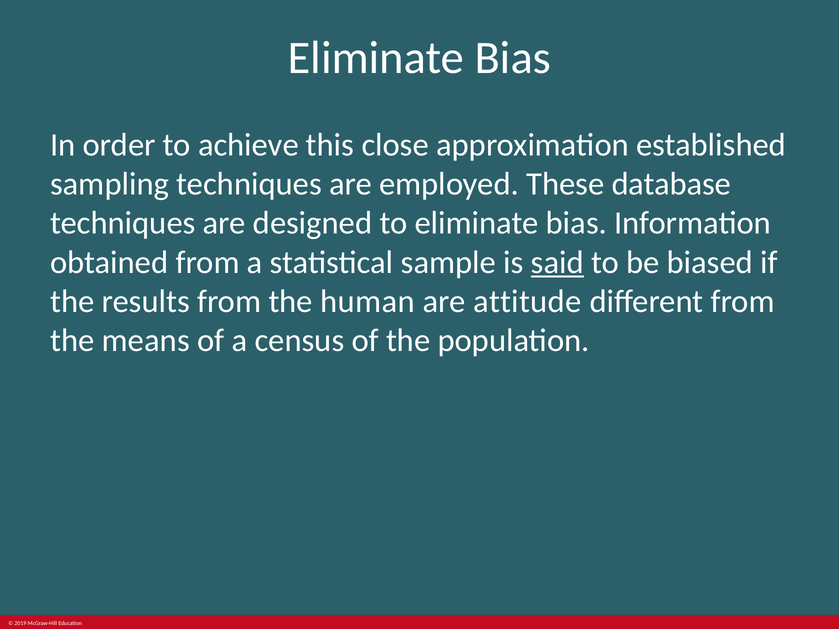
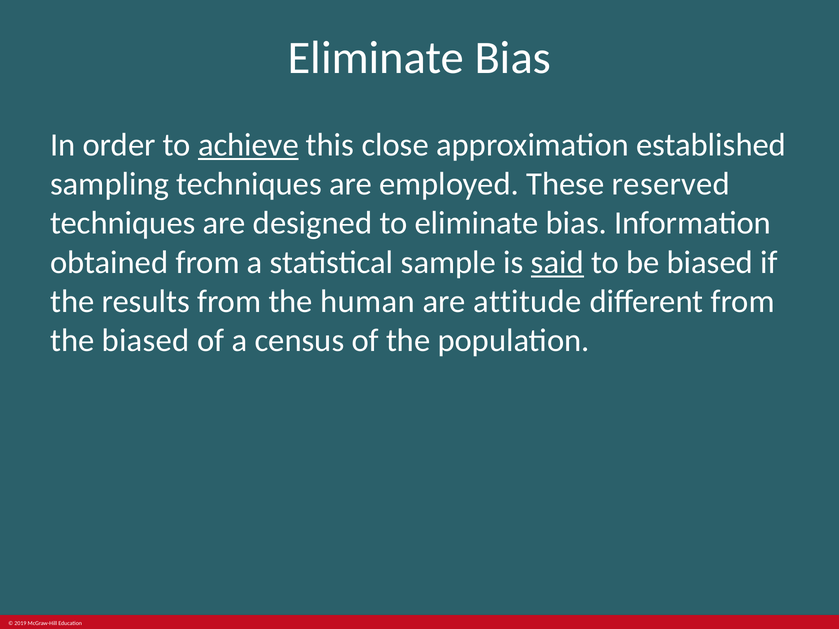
achieve underline: none -> present (248, 145)
database: database -> reserved (671, 184)
the means: means -> biased (146, 341)
